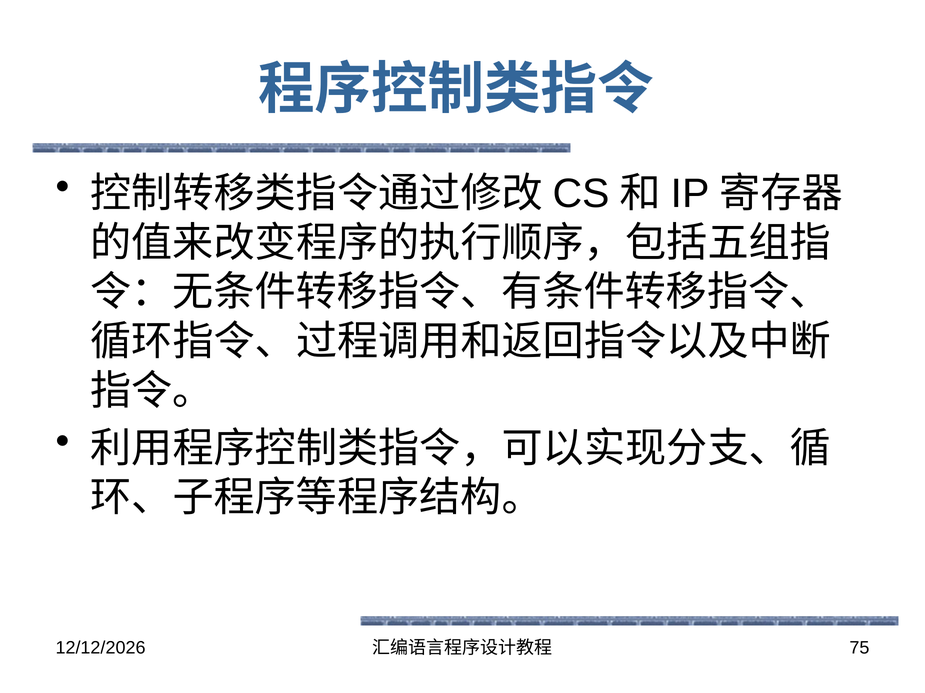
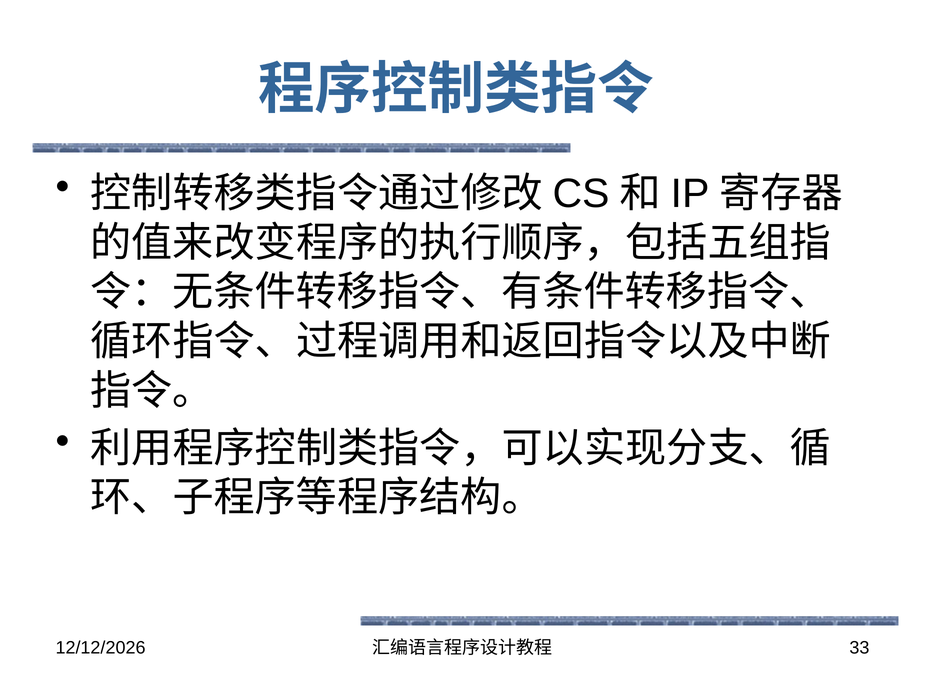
75: 75 -> 33 (859, 648)
